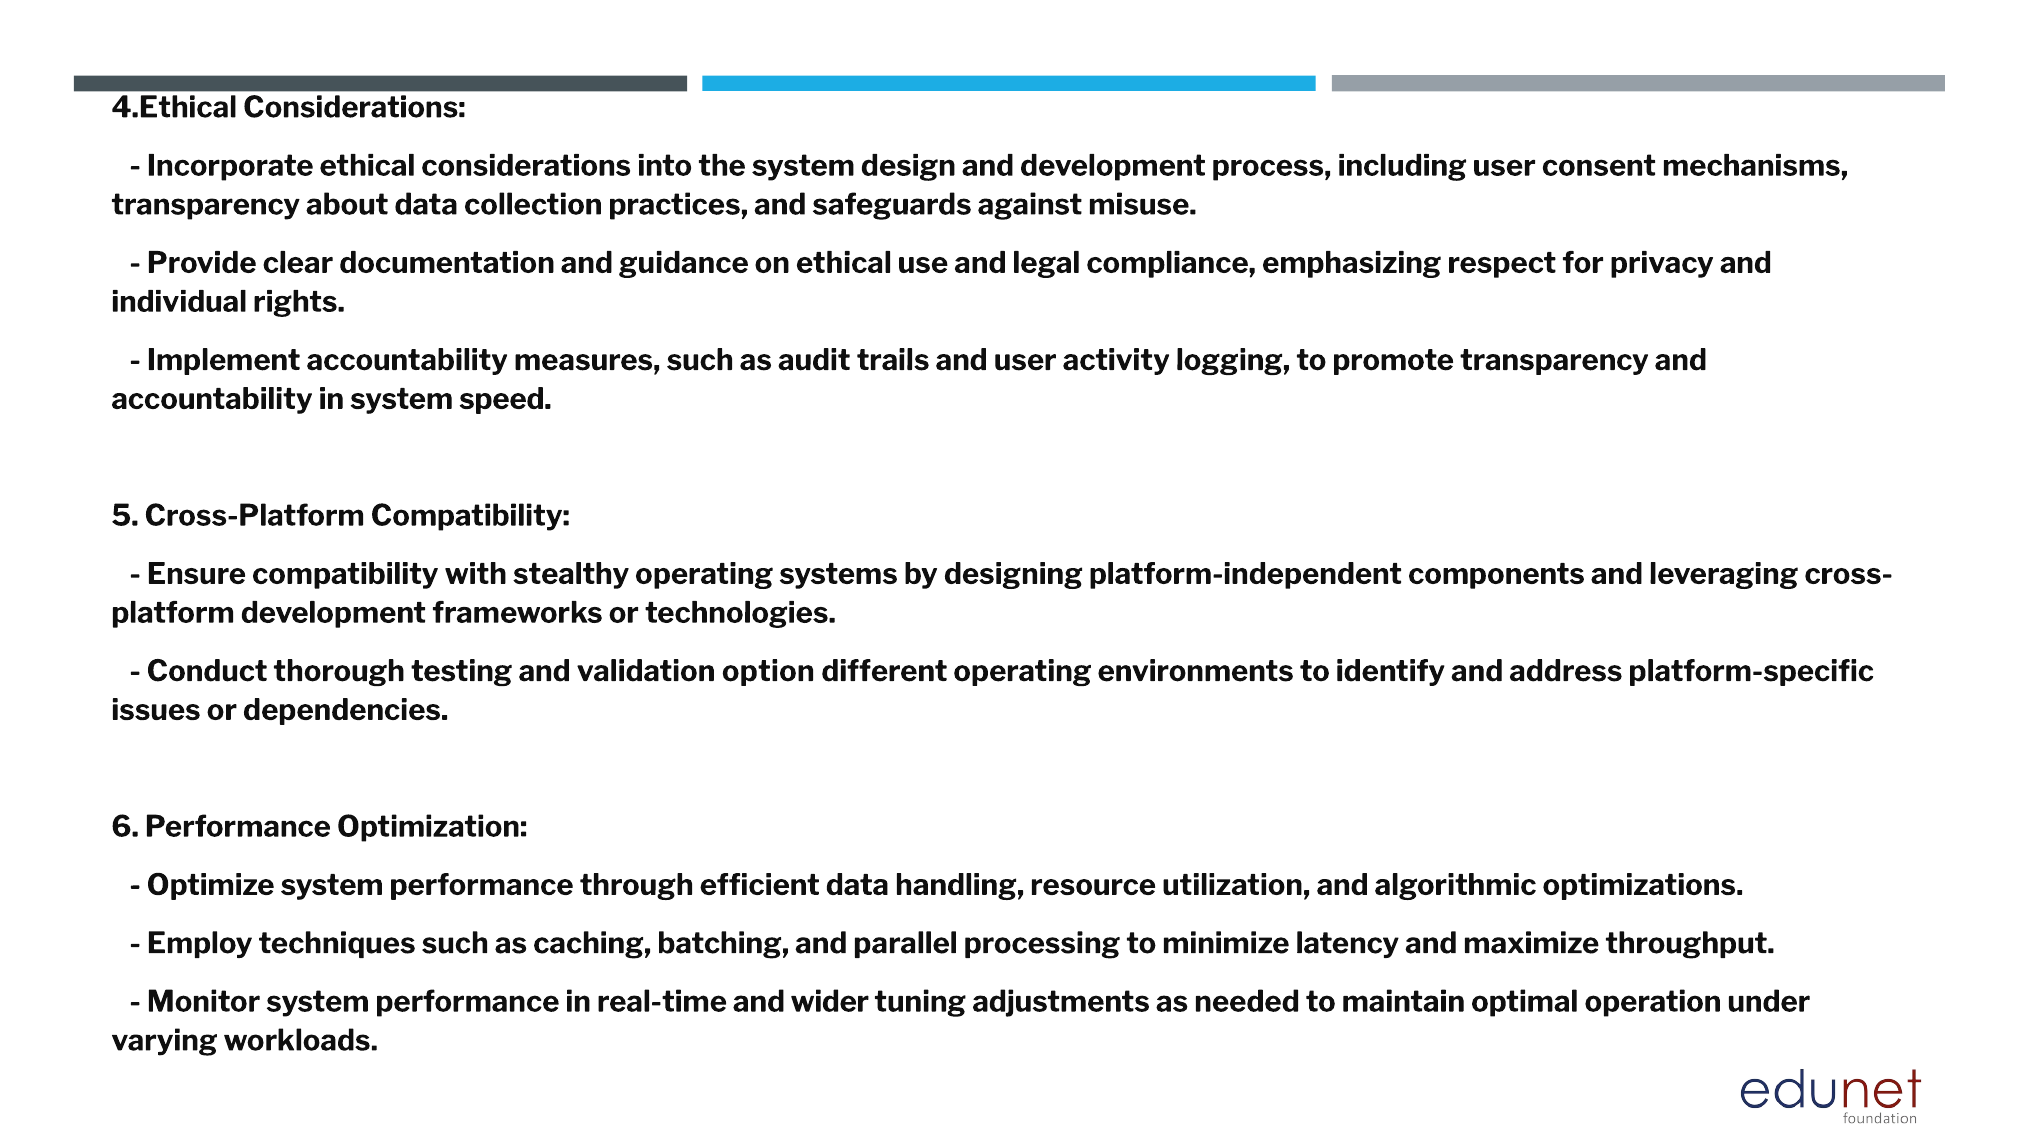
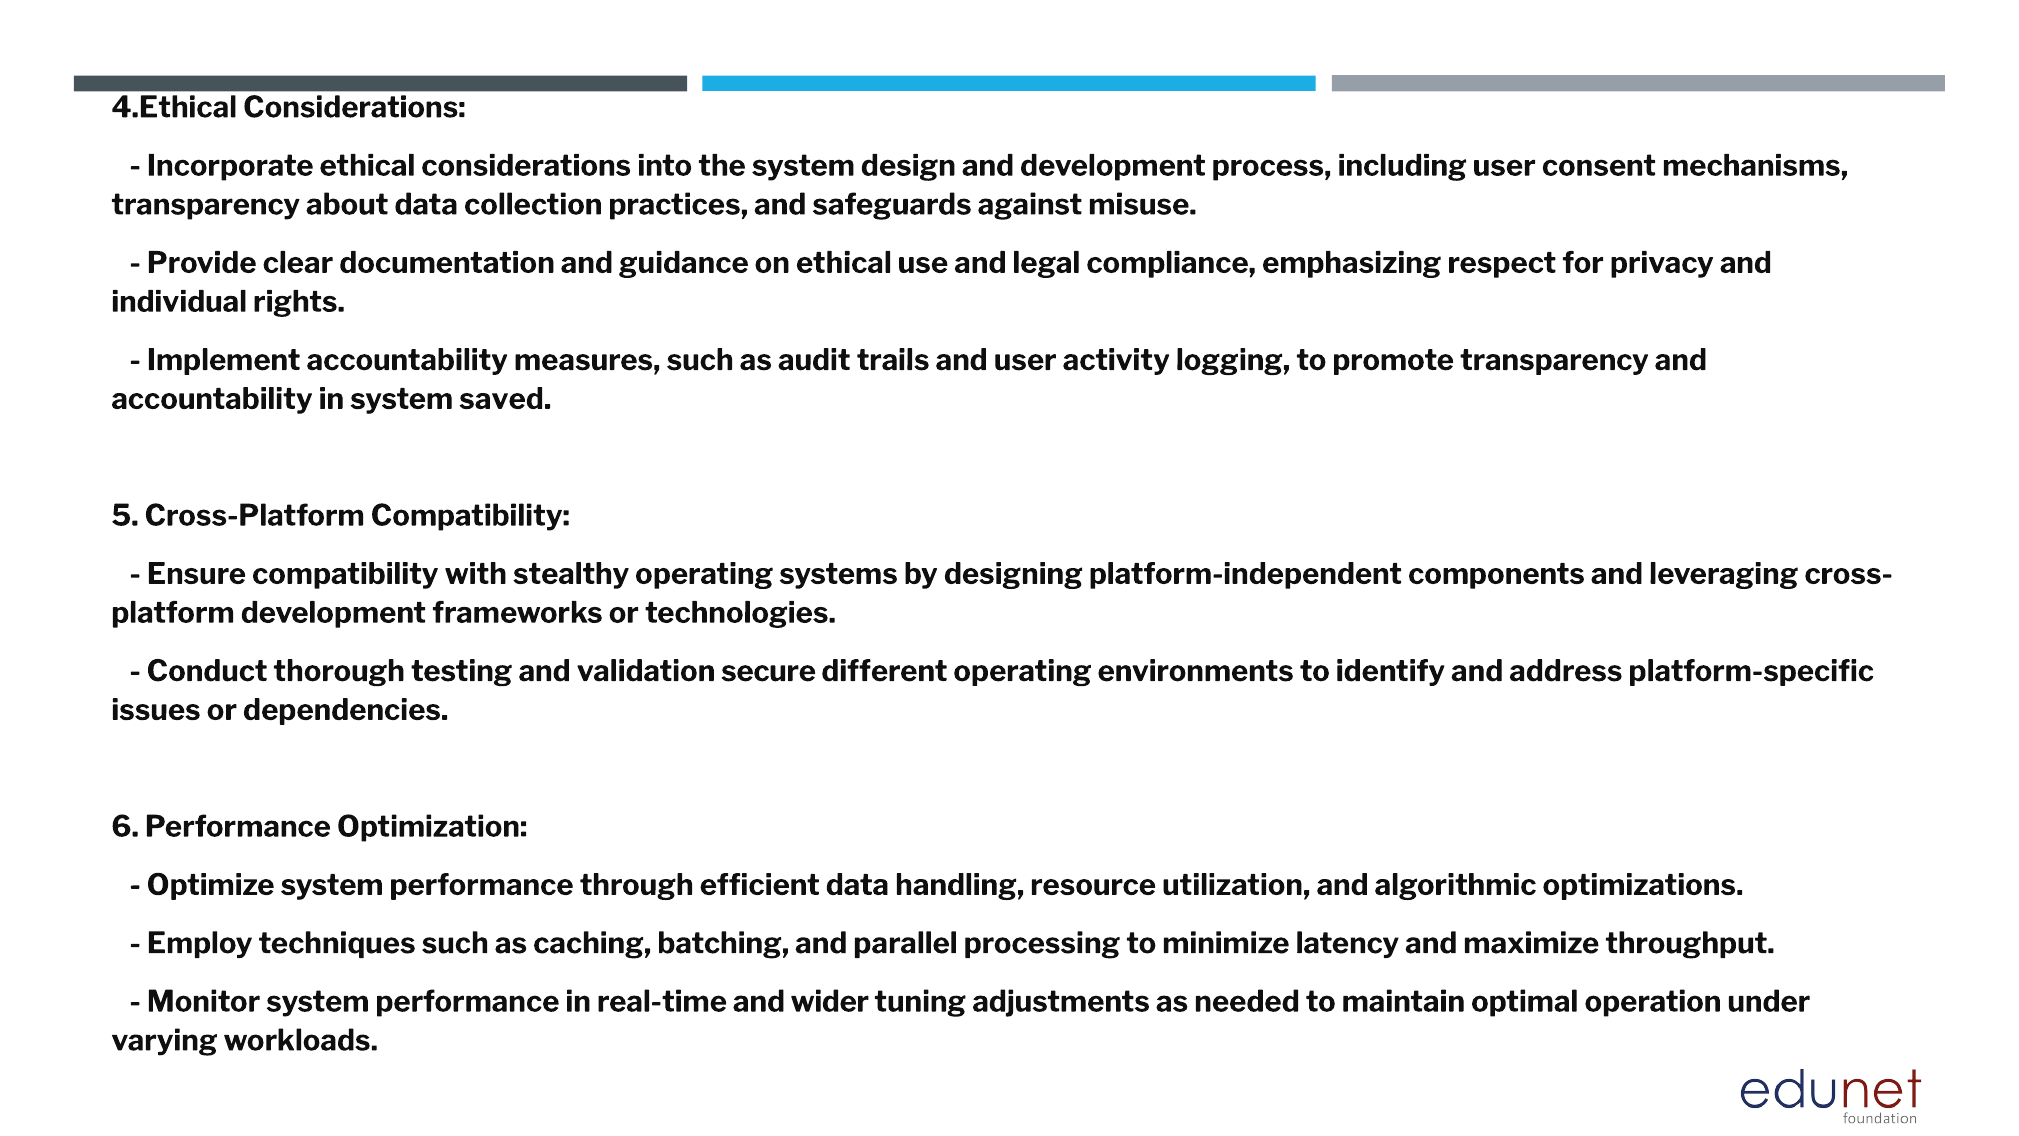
speed: speed -> saved (505, 399)
option: option -> secure (769, 671)
